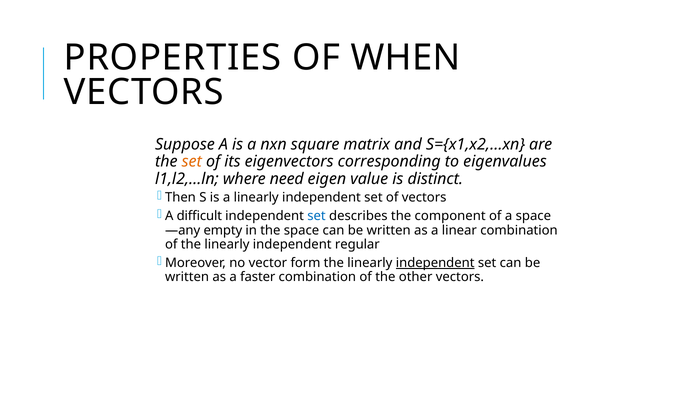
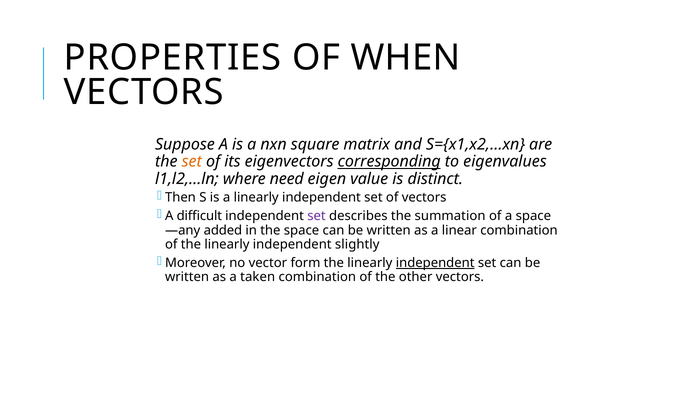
corresponding underline: none -> present (389, 162)
set colour: blue -> purple (317, 216)
component: component -> summation (450, 216)
empty: empty -> added (223, 230)
regular: regular -> slightly (357, 244)
faster: faster -> taken (258, 277)
